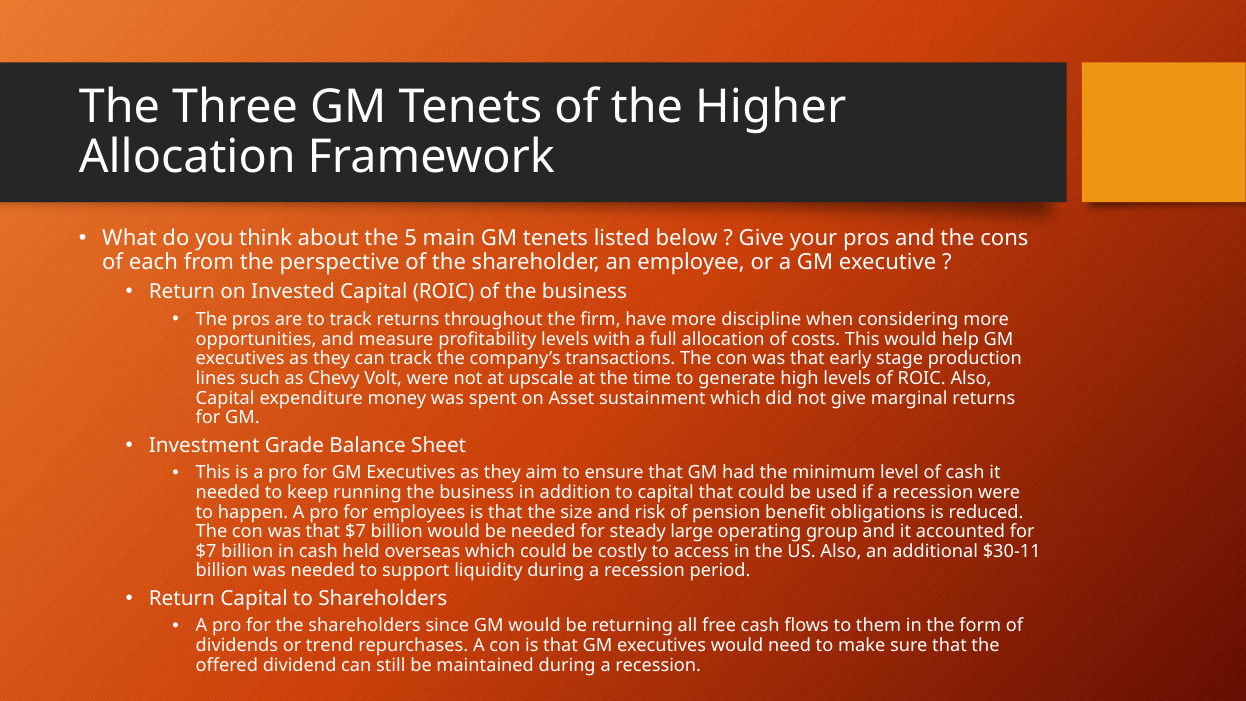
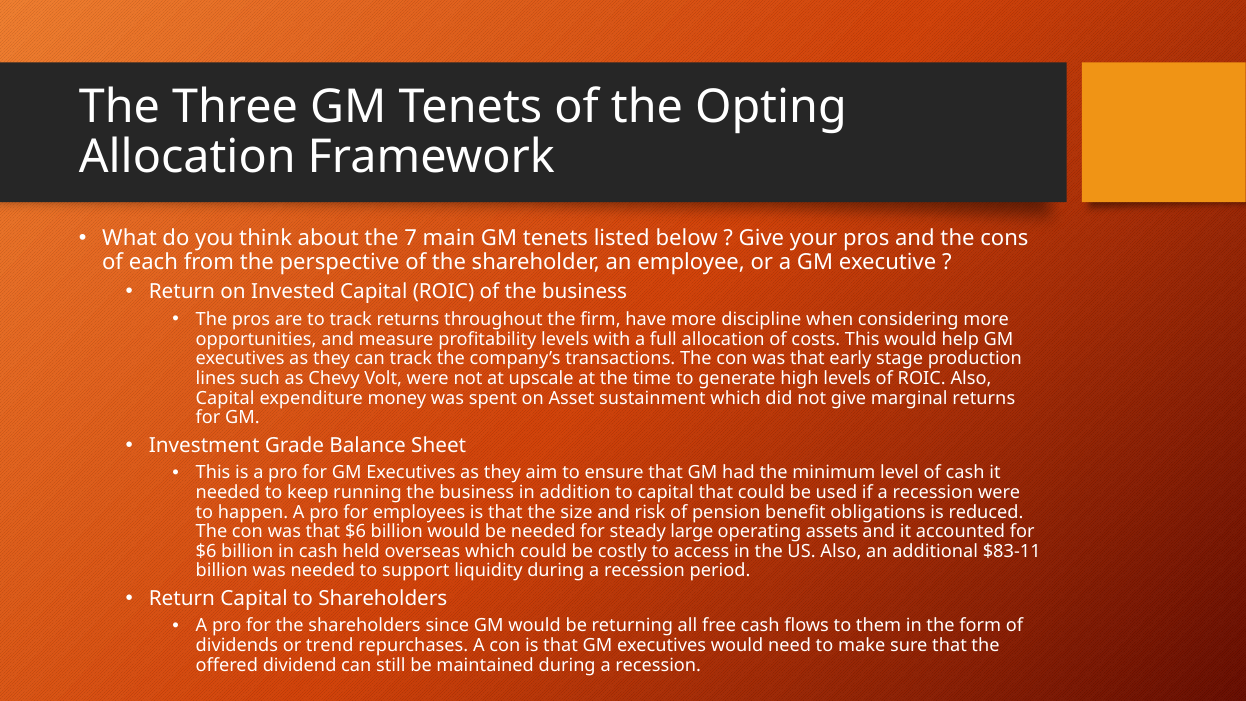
Higher: Higher -> Opting (771, 107)
5: 5 -> 7 (411, 238)
that $7: $7 -> $6 (355, 532)
group: group -> assets (832, 532)
$7: $7 -> $6 (206, 551)
$30-11: $30-11 -> $83-11 (1012, 551)
